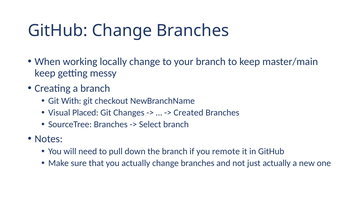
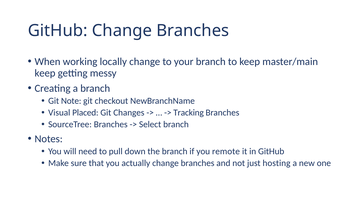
With: With -> Note (71, 101)
Created: Created -> Tracking (189, 113)
just actually: actually -> hosting (277, 163)
